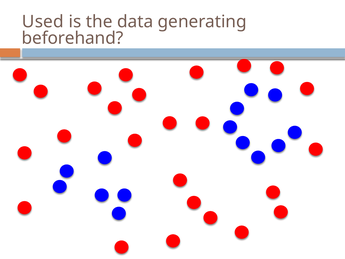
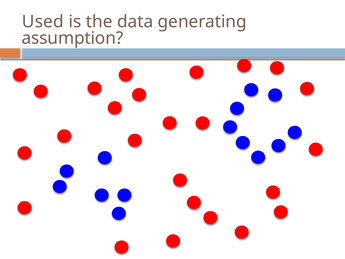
beforehand: beforehand -> assumption (72, 38)
